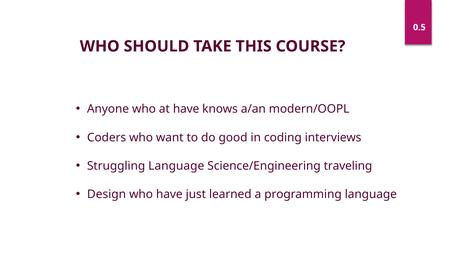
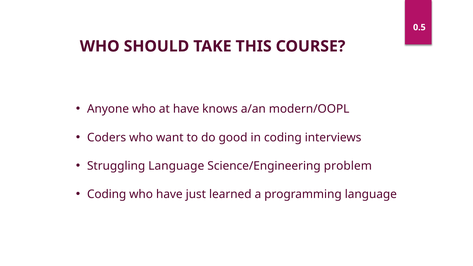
traveling: traveling -> problem (348, 166)
Design: Design -> Coding (107, 194)
